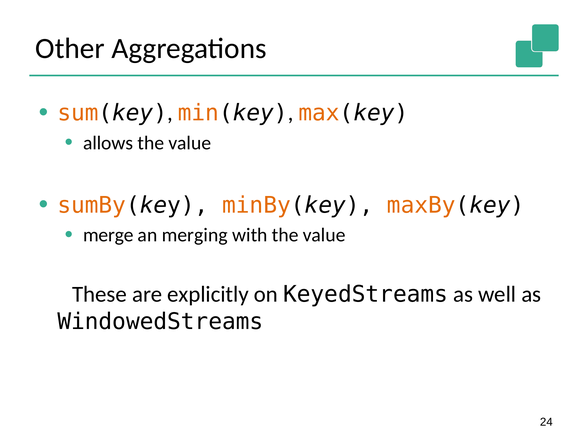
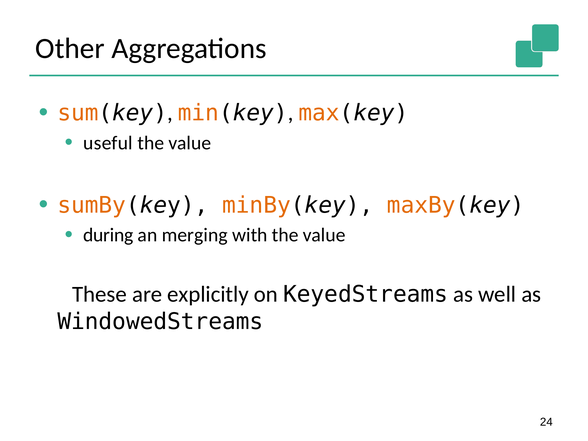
allows: allows -> useful (108, 143)
merge: merge -> during (108, 235)
